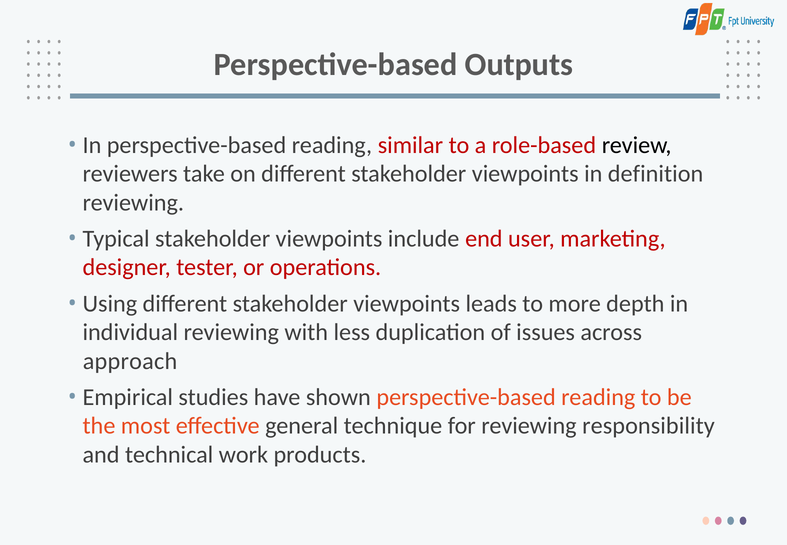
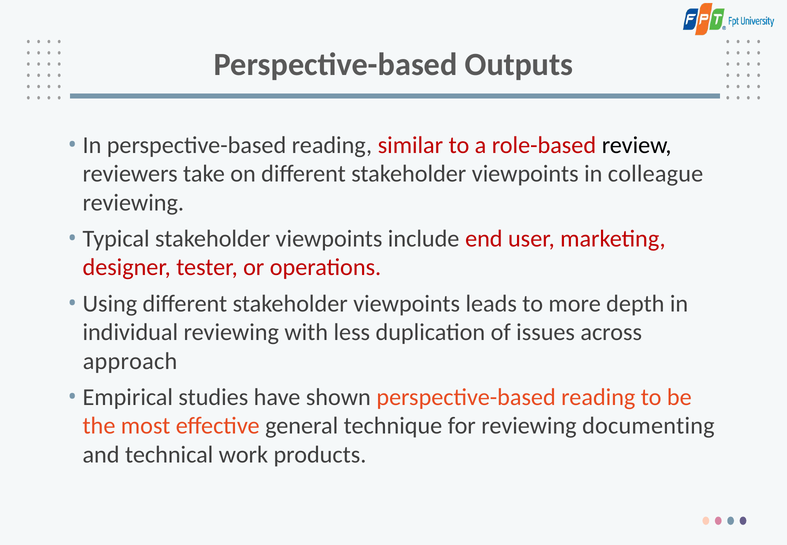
definition: definition -> colleague (656, 174)
responsibility: responsibility -> documenting (648, 426)
